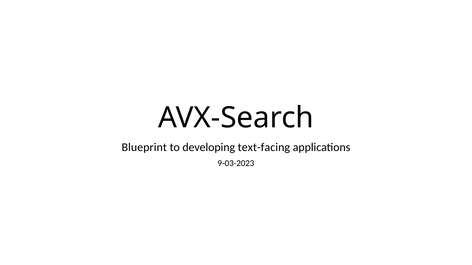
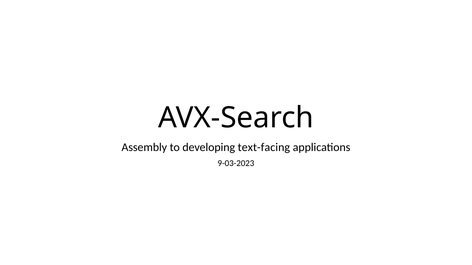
Blueprint: Blueprint -> Assembly (144, 148)
